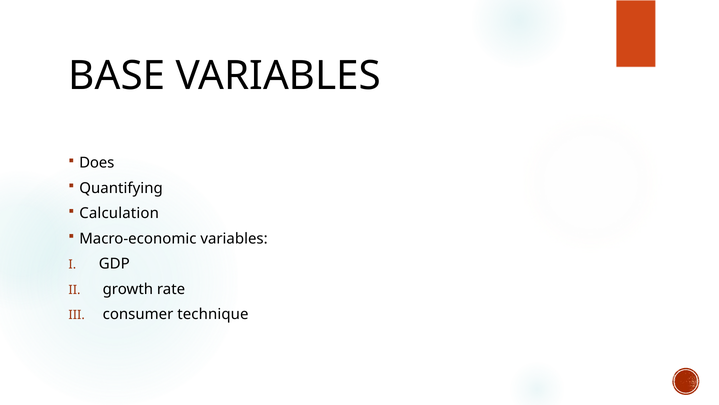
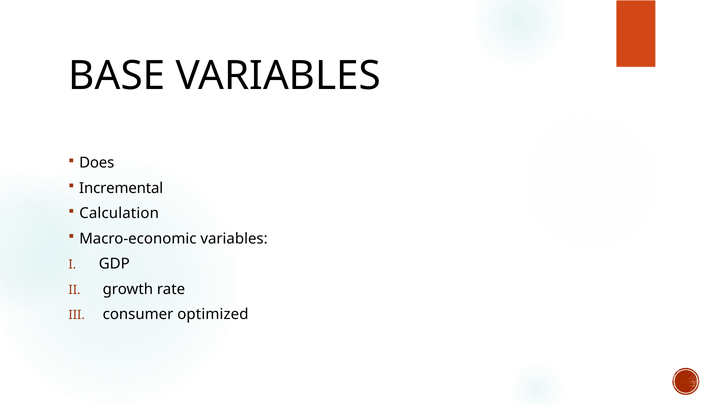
Quantifying: Quantifying -> Incremental (121, 188)
technique: technique -> optimized (213, 314)
